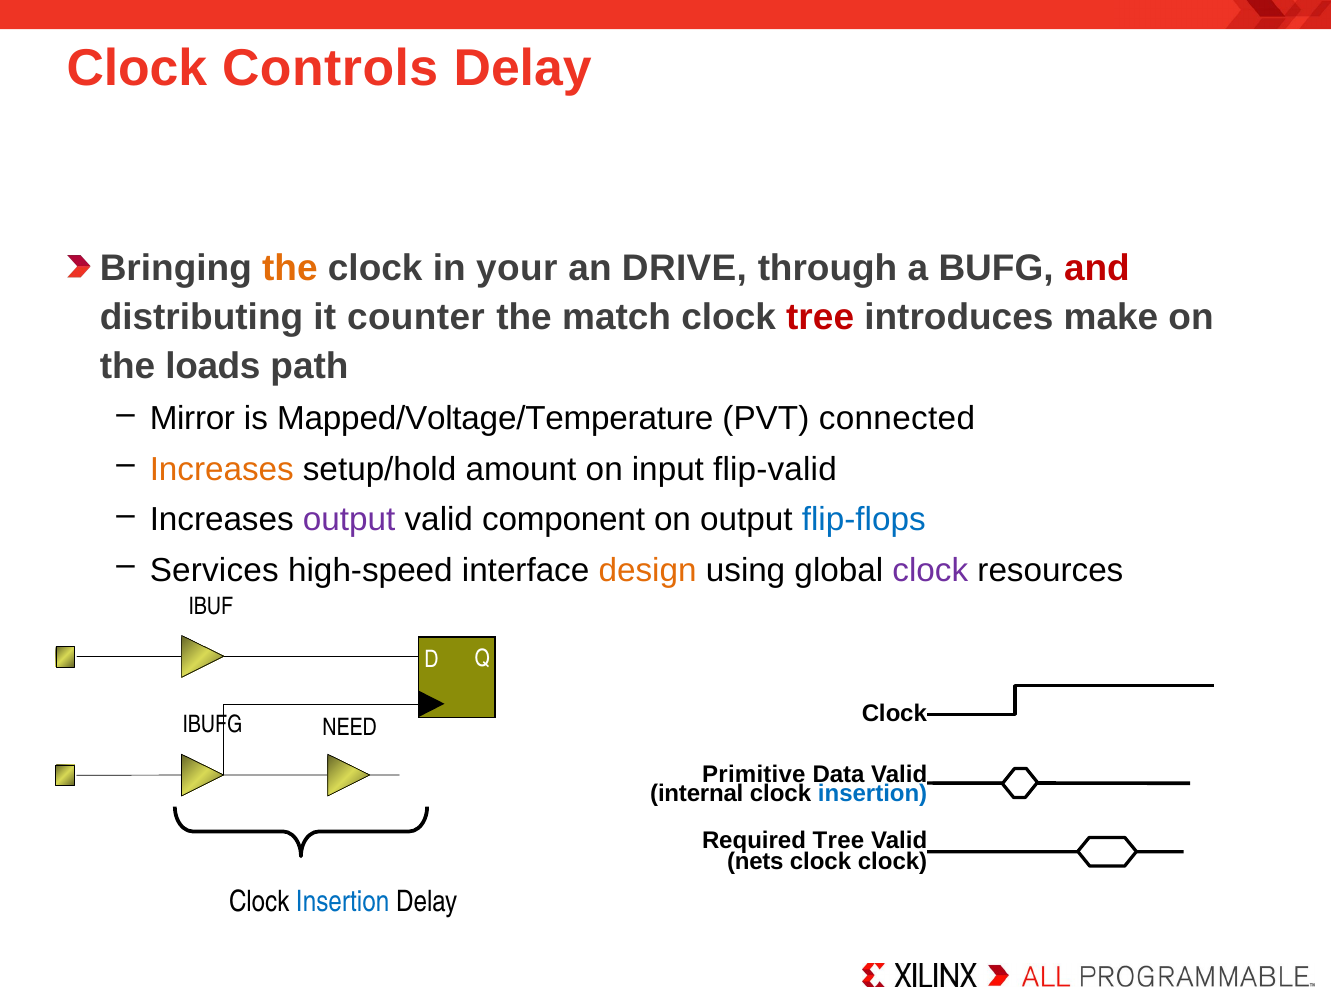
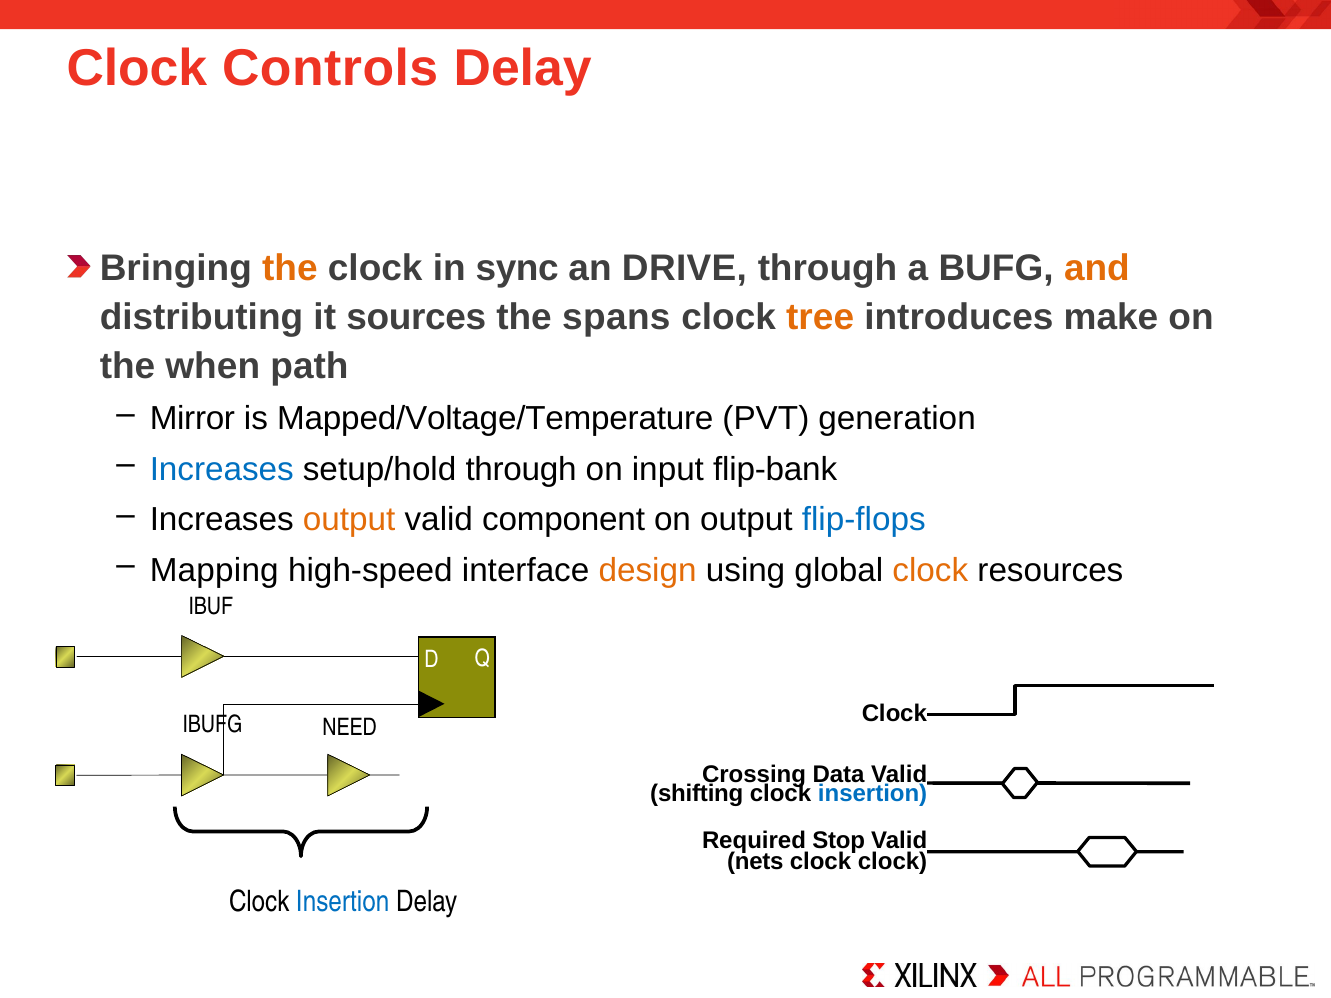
your: your -> sync (517, 269)
and colour: red -> orange (1097, 269)
counter: counter -> sources (416, 318)
match: match -> spans (616, 318)
tree colour: red -> orange (820, 318)
loads: loads -> when (213, 366)
connected: connected -> generation (897, 419)
Increases colour: orange -> blue (222, 469)
setup/hold amount: amount -> through (521, 469)
flip-valid: flip-valid -> flip-bank (775, 469)
output colour: purple -> orange (349, 520)
Services: Services -> Mapping (214, 571)
clock colour: purple -> orange (930, 571)
Primitive: Primitive -> Crossing (754, 775)
internal: internal -> shifting (697, 793)
Required Tree: Tree -> Stop (839, 841)
